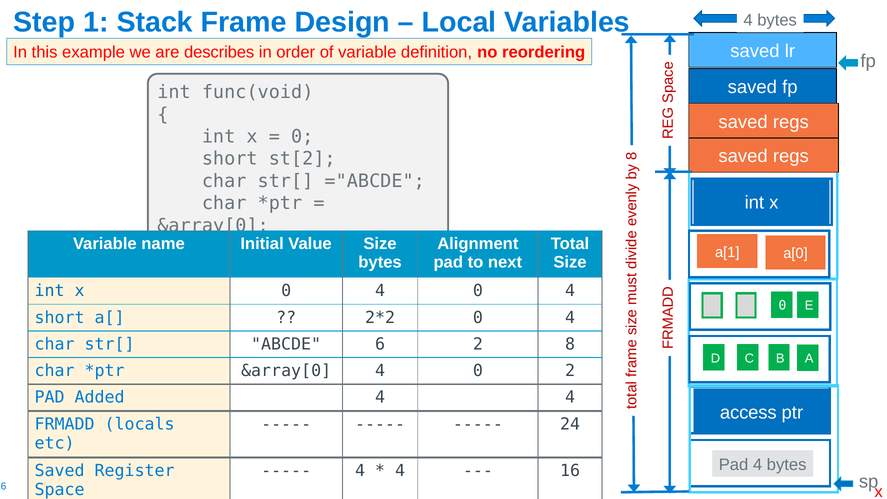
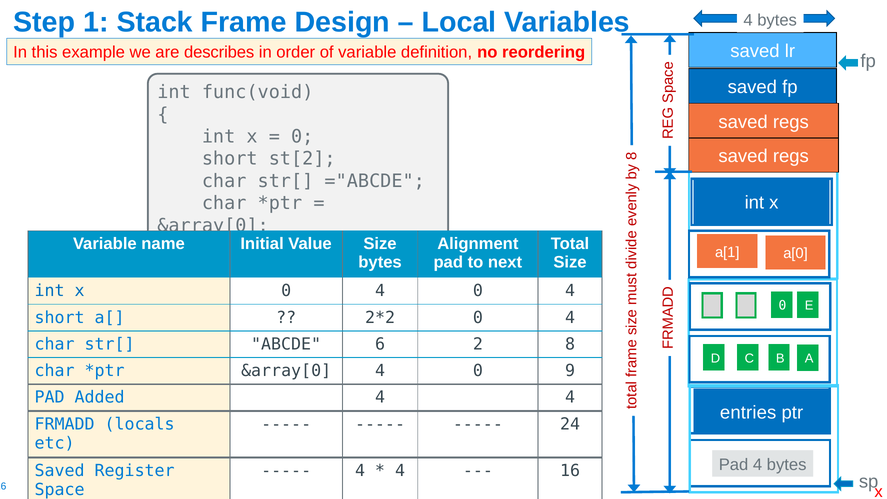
0 2: 2 -> 9 (570, 371)
access: access -> entries (748, 412)
